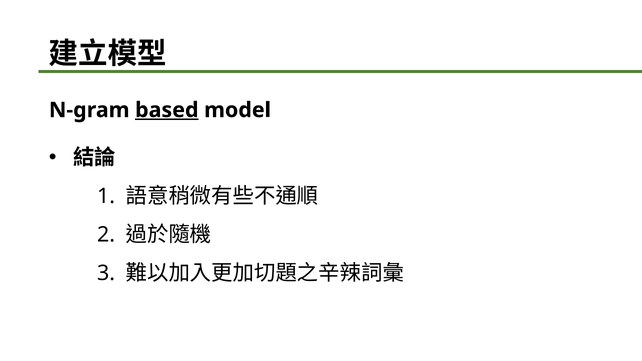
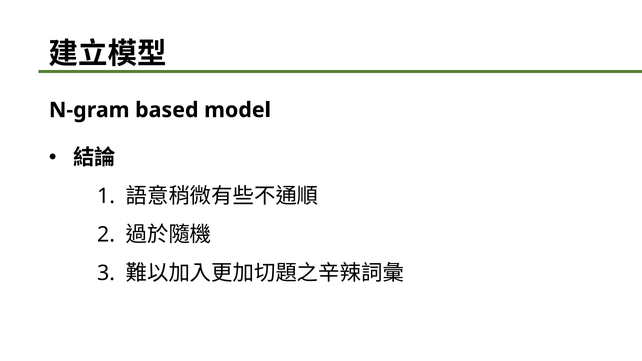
based underline: present -> none (167, 110)
